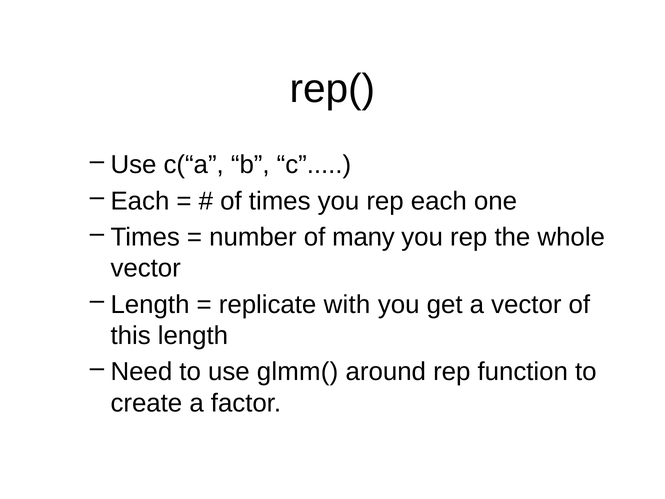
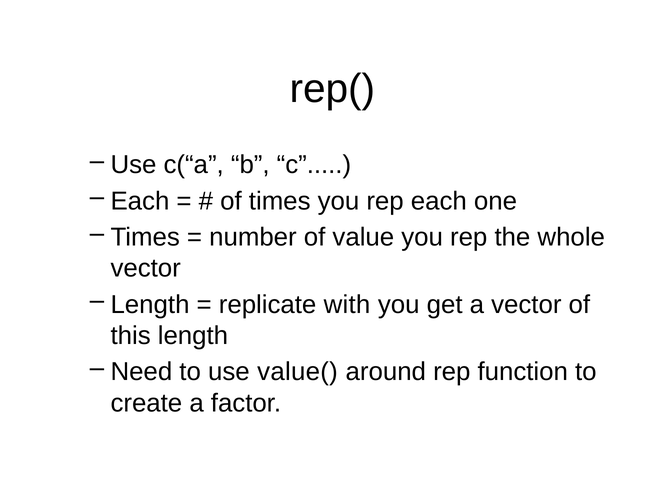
many: many -> value (363, 237)
glmm(: glmm( -> value( (298, 372)
